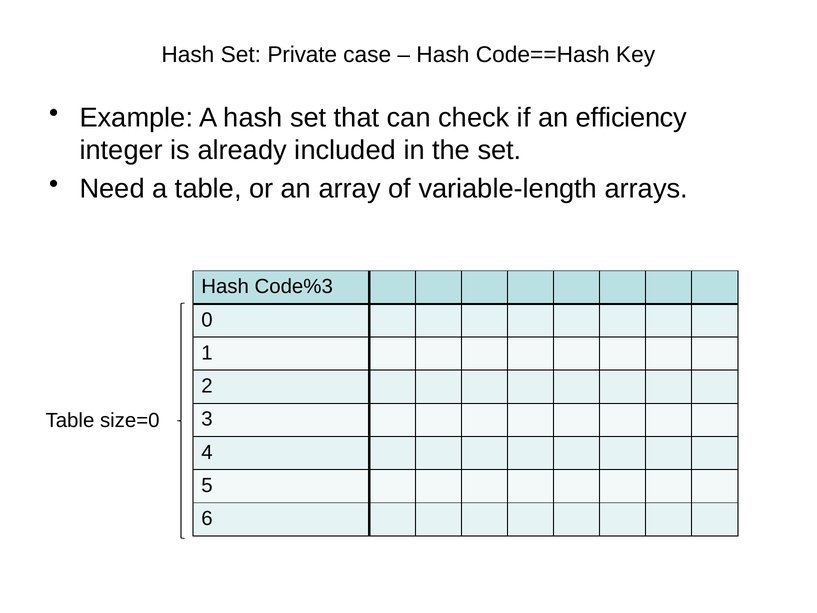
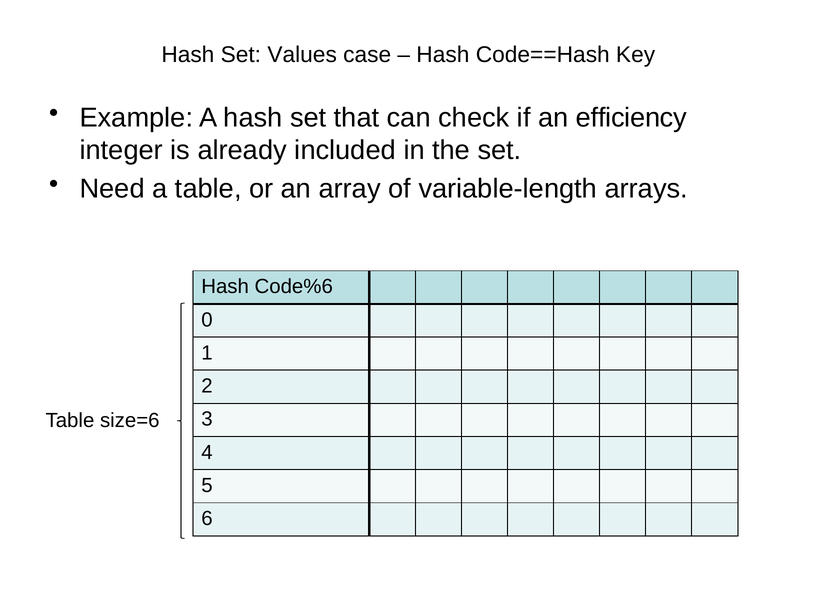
Private: Private -> Values (302, 55)
Code%3: Code%3 -> Code%6 (294, 287)
size=0: size=0 -> size=6 (130, 420)
